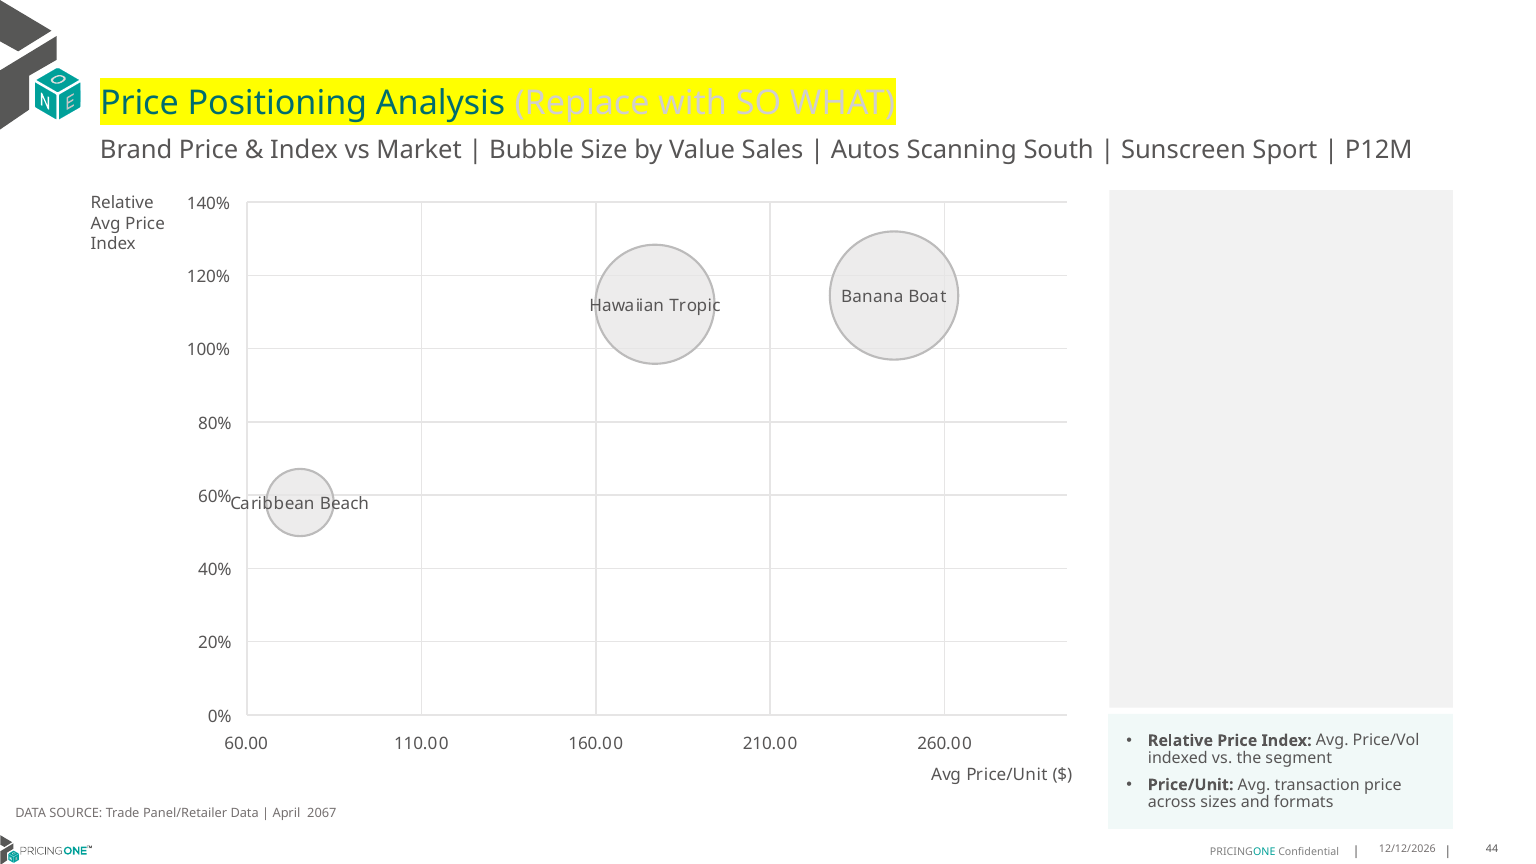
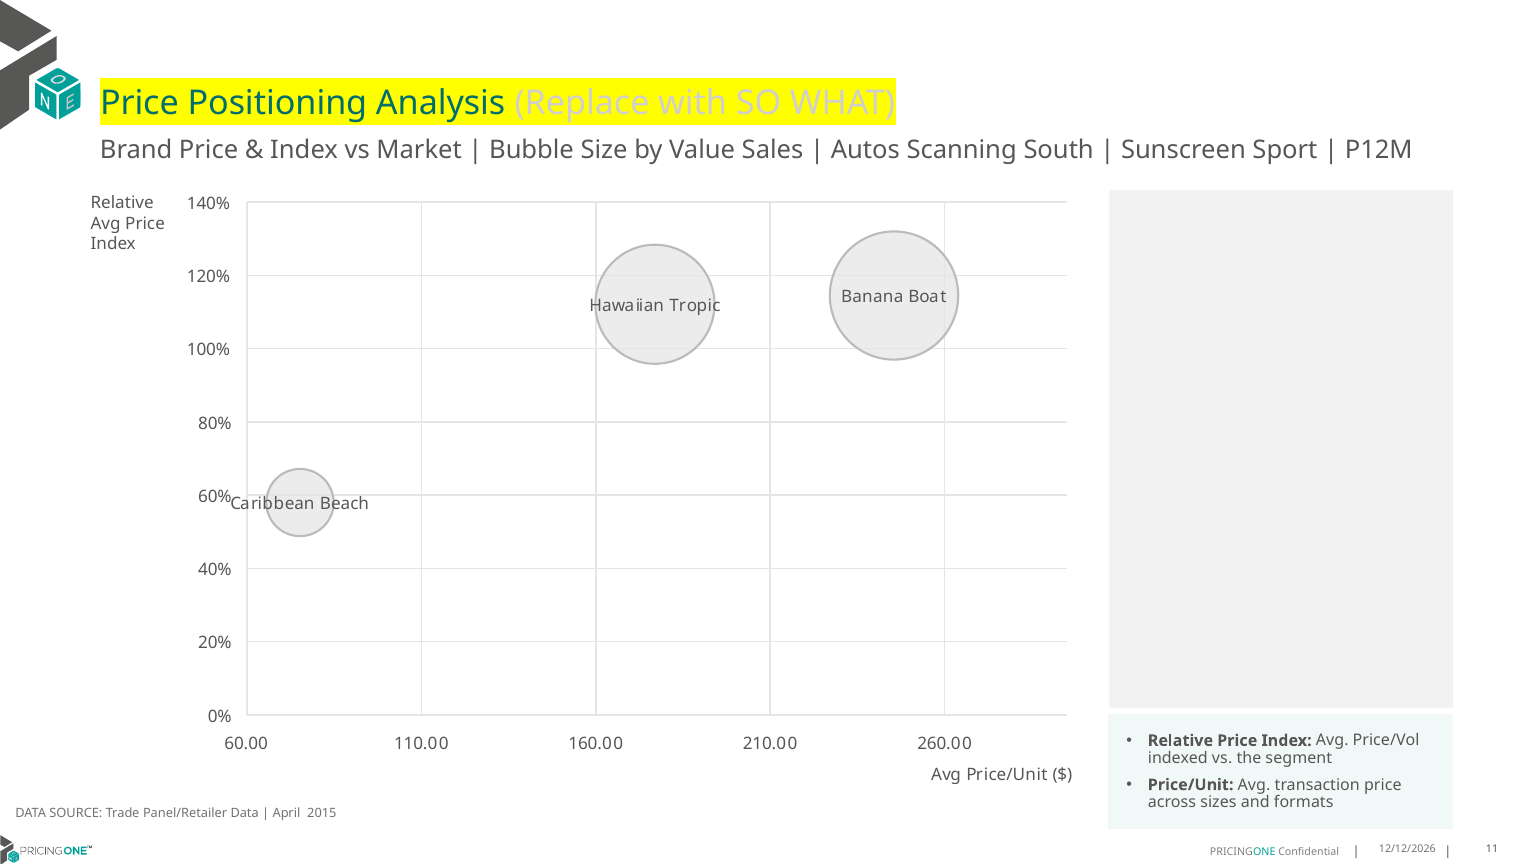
2067: 2067 -> 2015 (322, 814)
44: 44 -> 11 (1492, 850)
